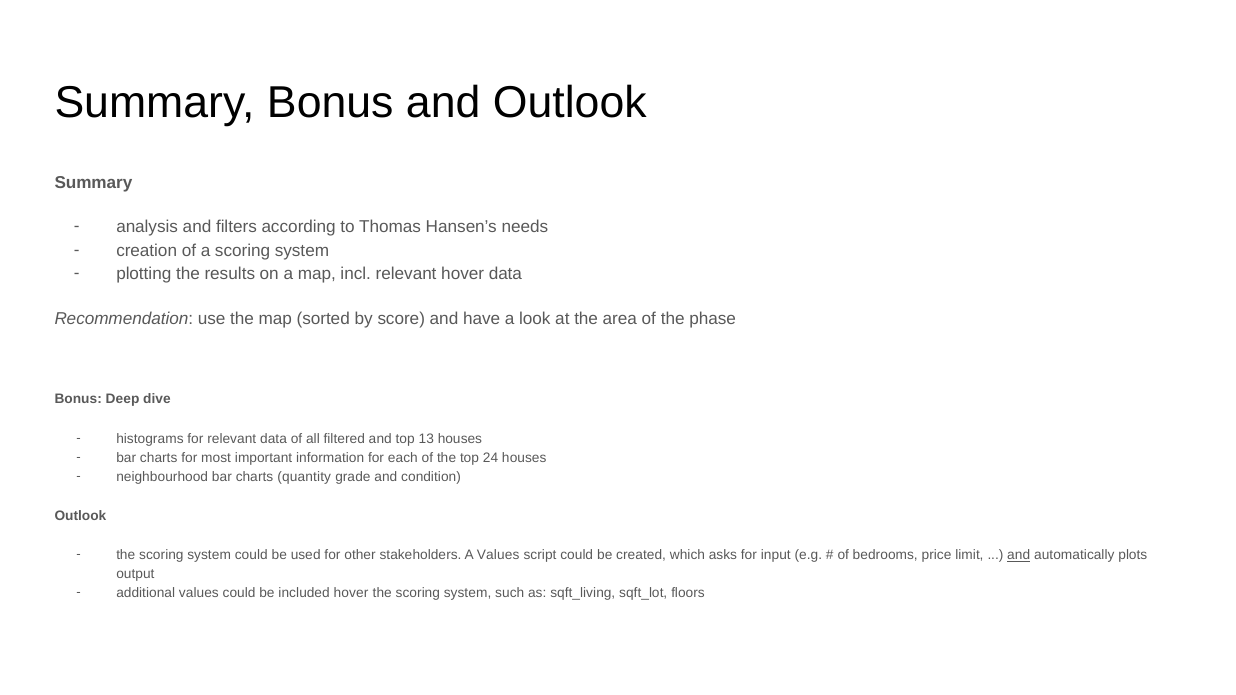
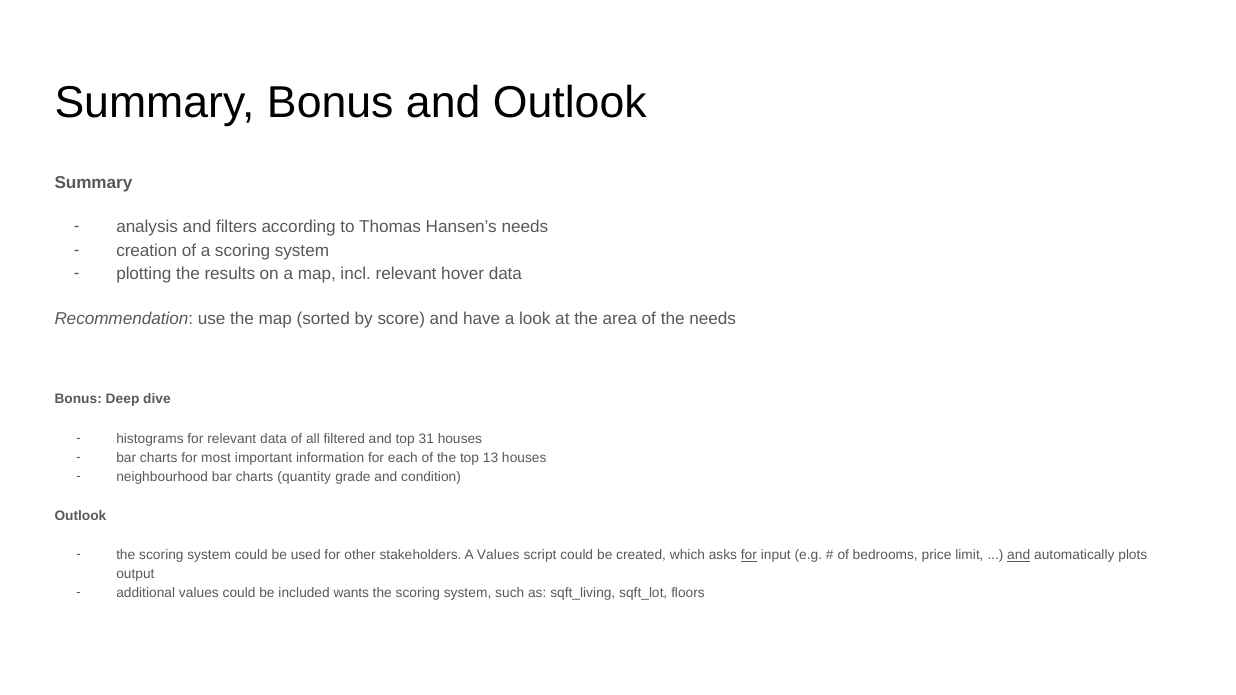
the phase: phase -> needs (713, 319)
13: 13 -> 31 (426, 439)
24: 24 -> 13 (491, 458)
for underline: none -> present (749, 556)
included hover: hover -> wants (351, 593)
